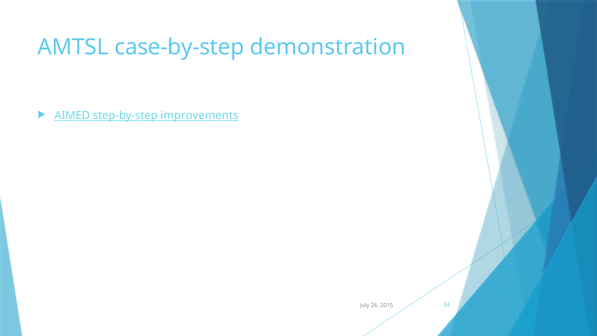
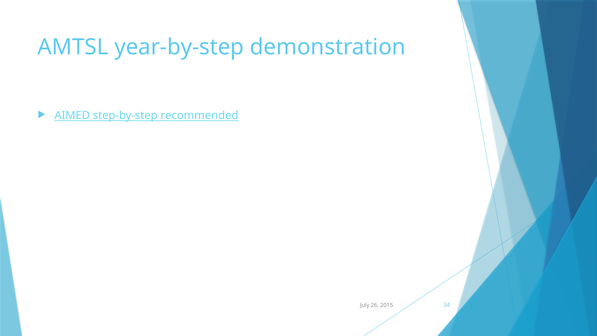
case-by-step: case-by-step -> year-by-step (179, 47)
improvements: improvements -> recommended (199, 116)
